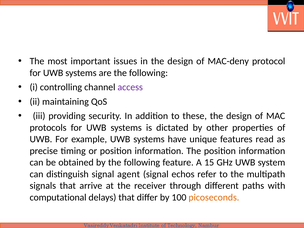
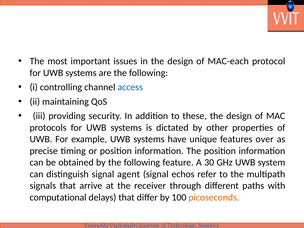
MAC-deny: MAC-deny -> MAC-each (228, 61)
access colour: purple -> blue (130, 87)
read: read -> over (265, 139)
15: 15 -> 30 (209, 163)
